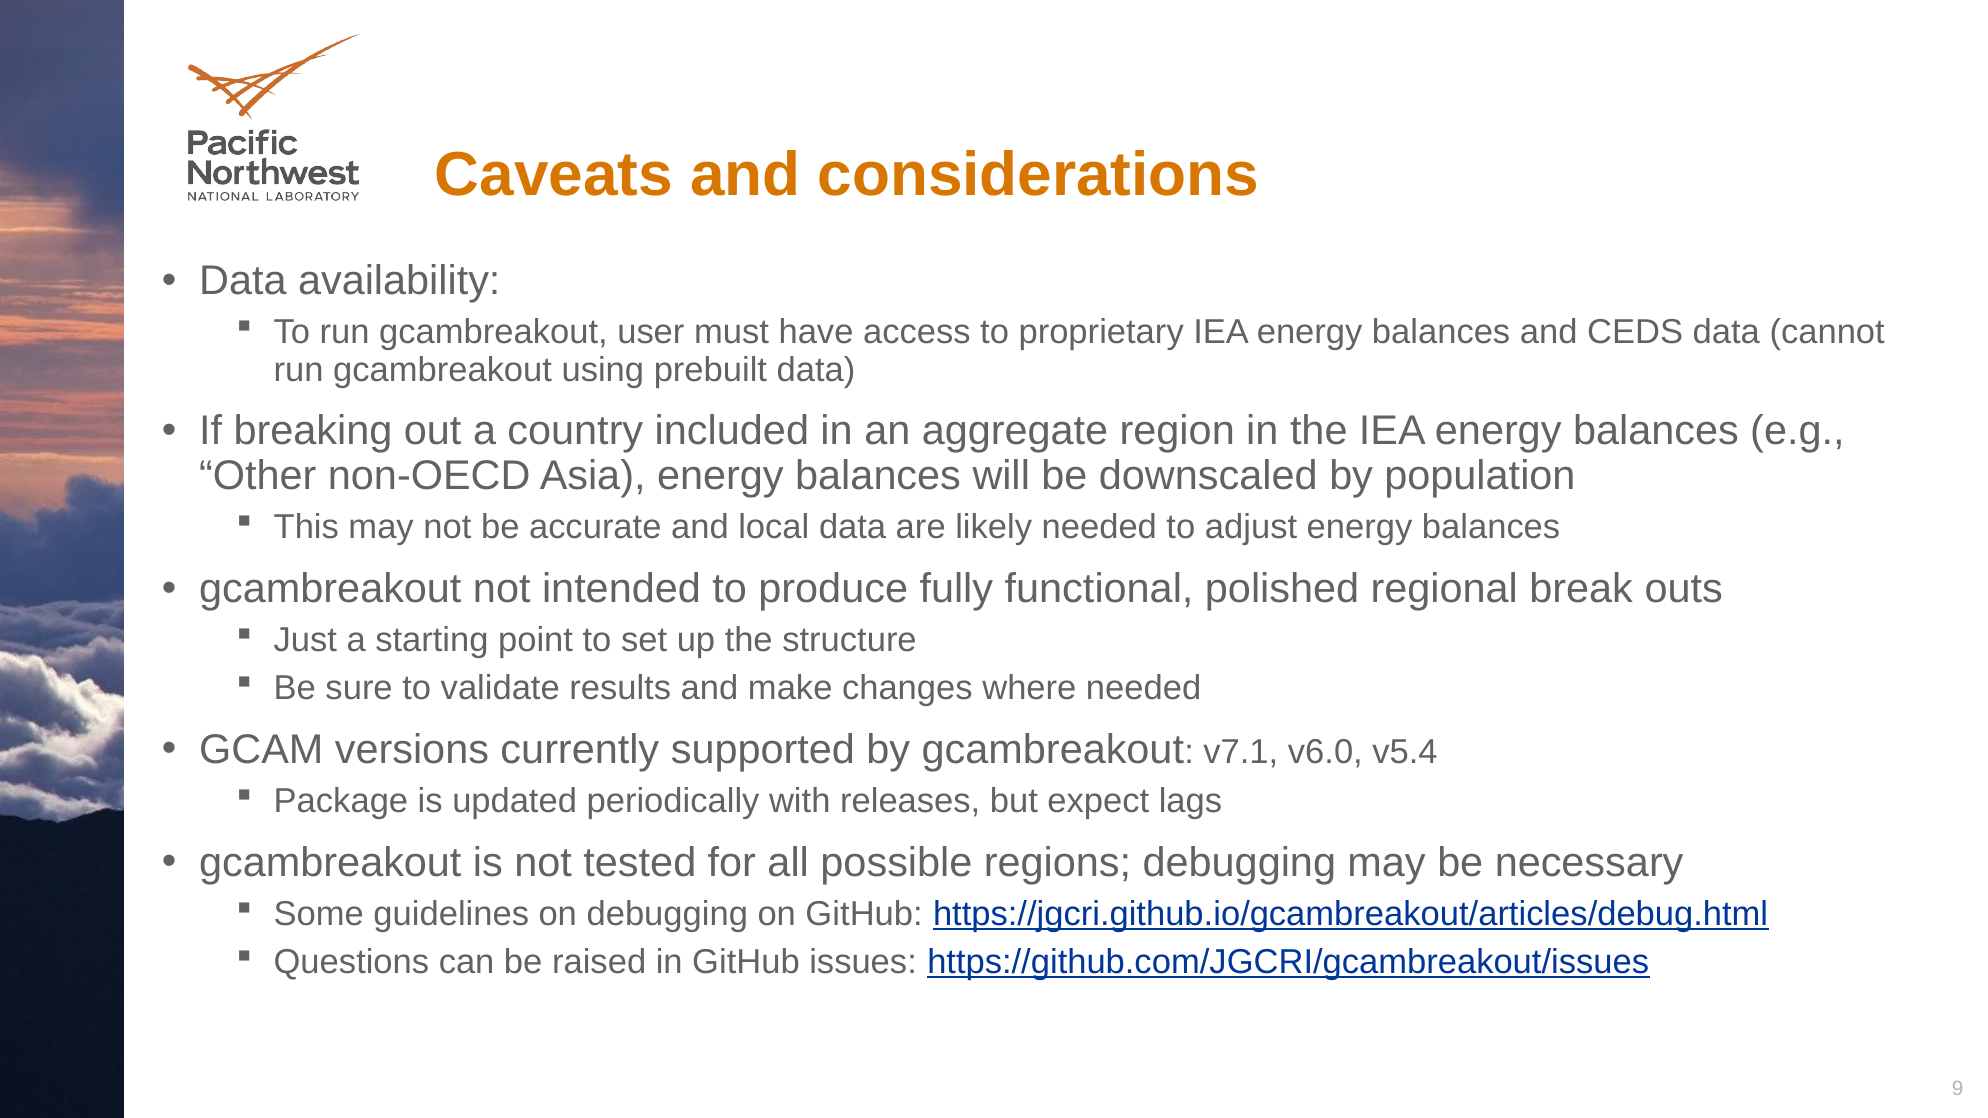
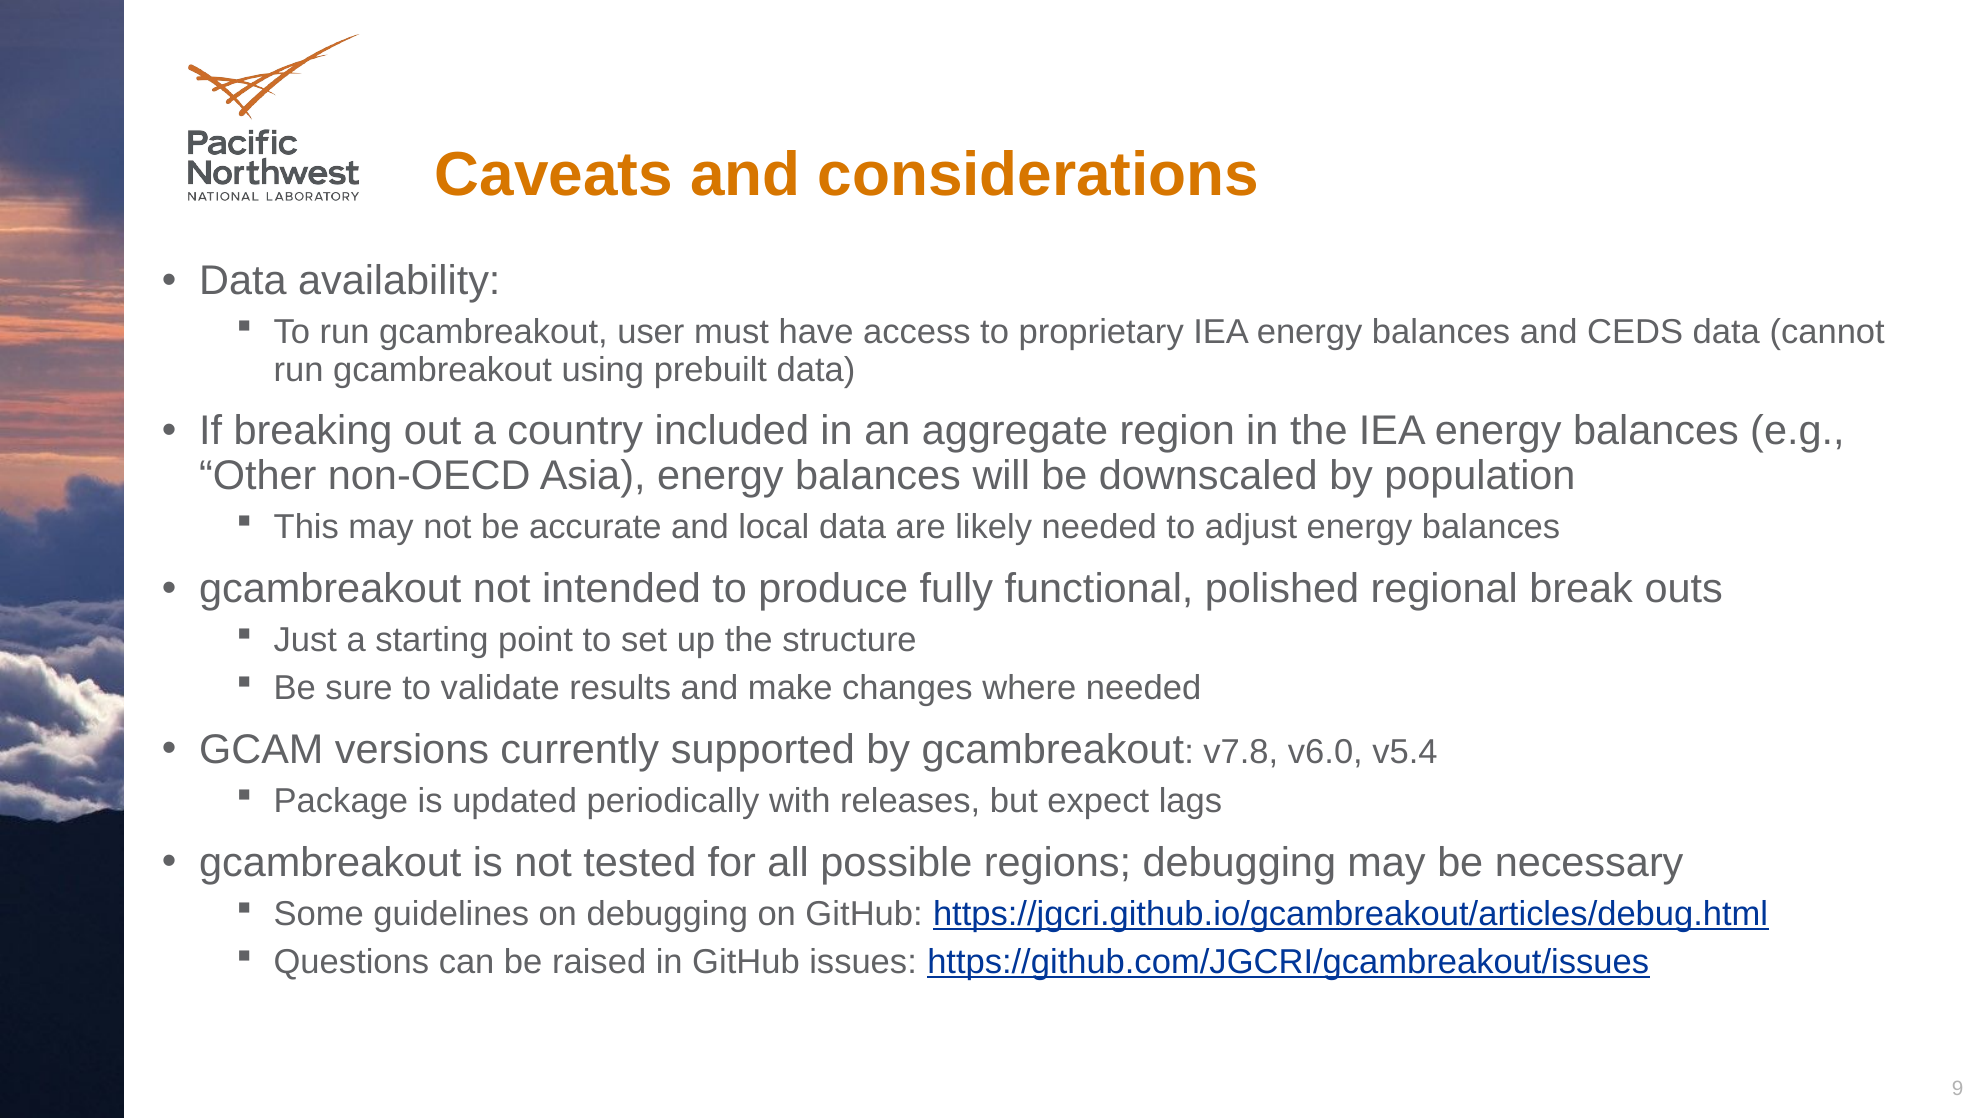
v7.1: v7.1 -> v7.8 (1241, 752)
